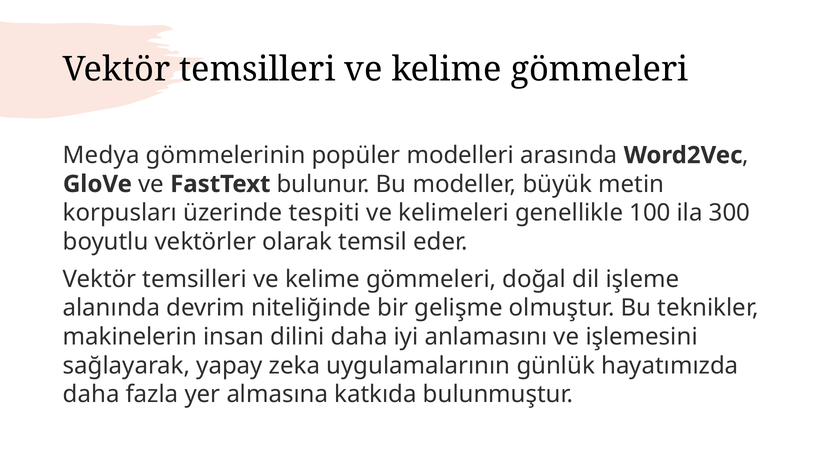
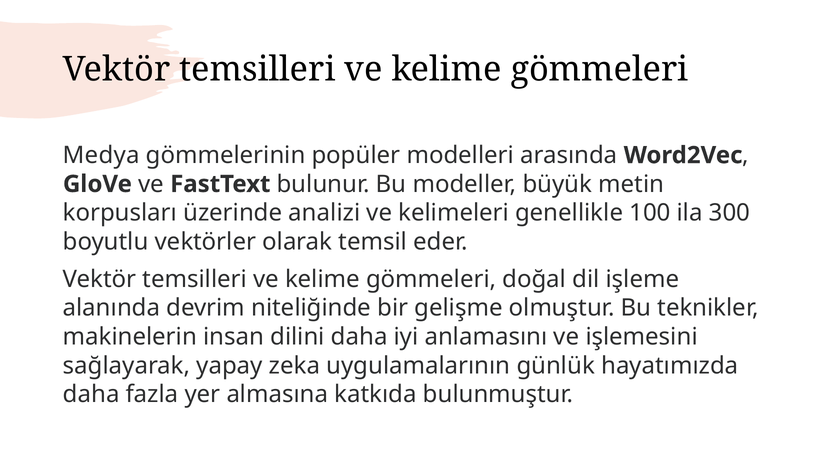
tespiti: tespiti -> analizi (324, 213)
